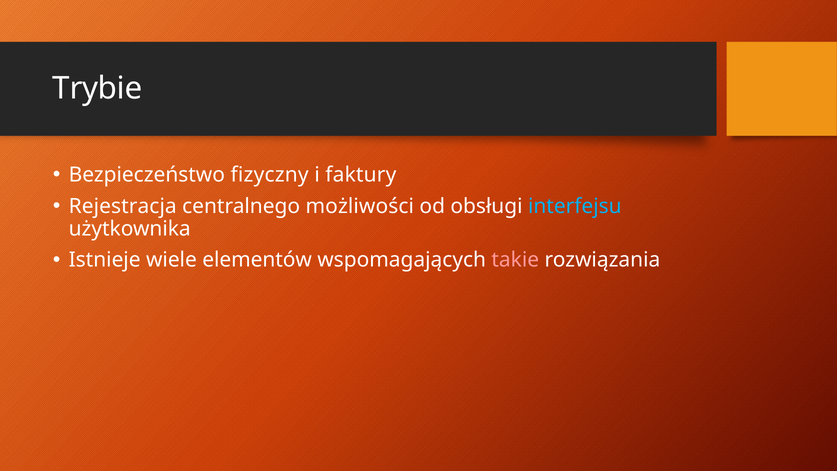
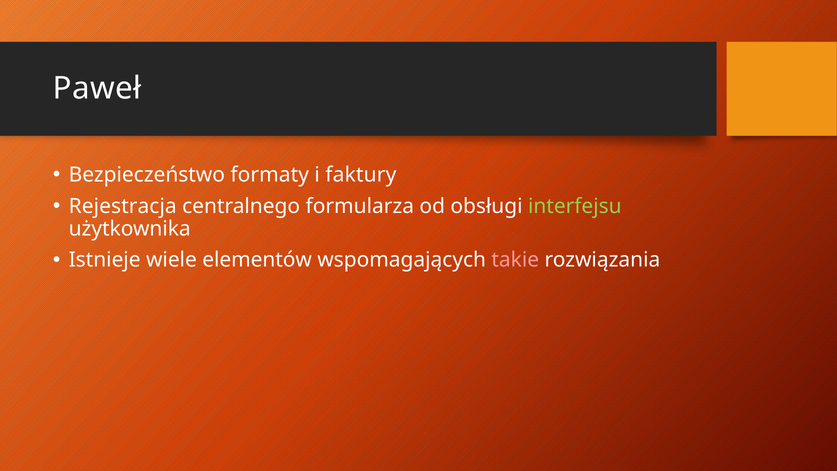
Trybie: Trybie -> Paweł (97, 89)
fizyczny: fizyczny -> formaty (270, 175)
możliwości: możliwości -> formularza (360, 206)
interfejsu colour: light blue -> light green (575, 206)
